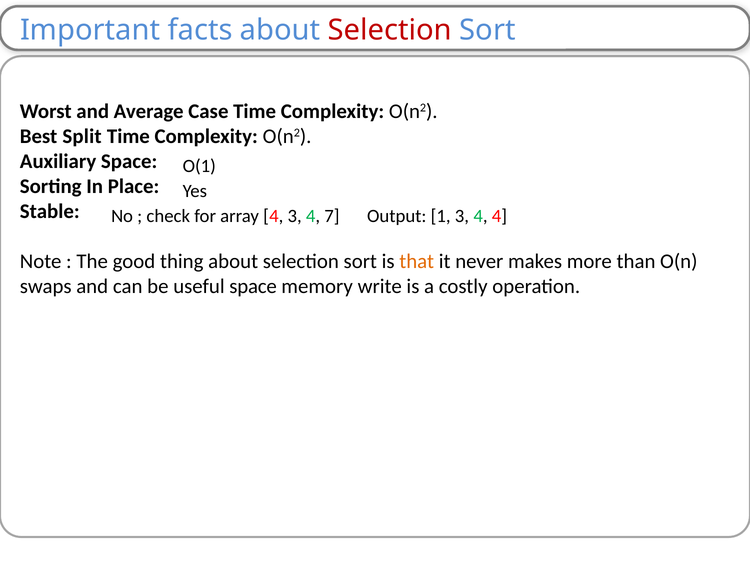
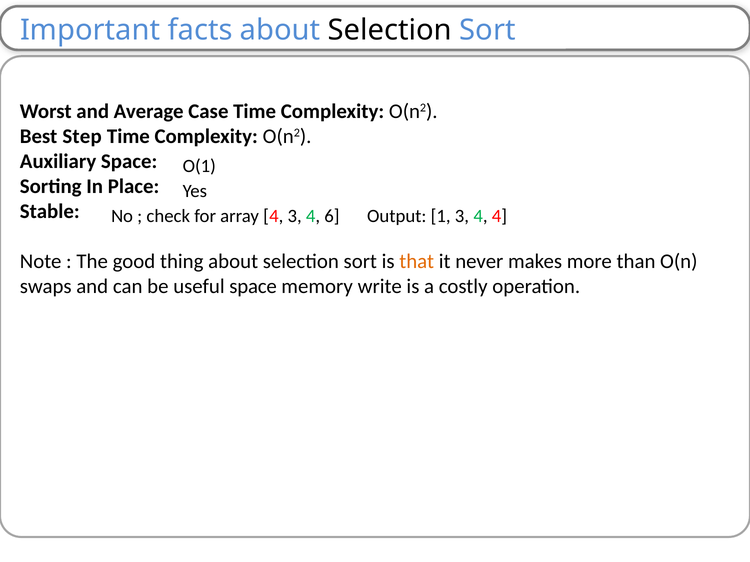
Selection colour: red -> black (390, 30)
Split: Split -> Step (82, 136)
7: 7 -> 6 (332, 216)
